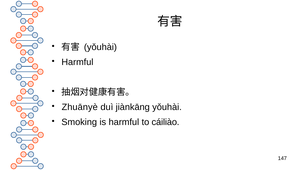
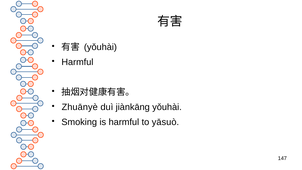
cáiliào: cáiliào -> yāsuò (165, 122)
